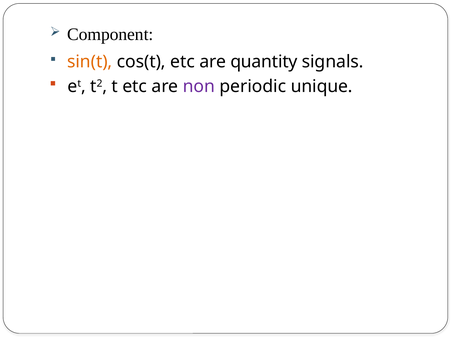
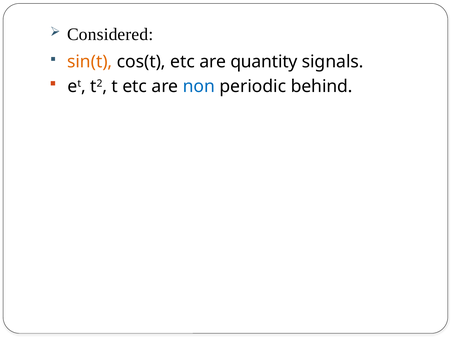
Component: Component -> Considered (110, 34)
non colour: purple -> blue (199, 87)
unique: unique -> behind (322, 87)
